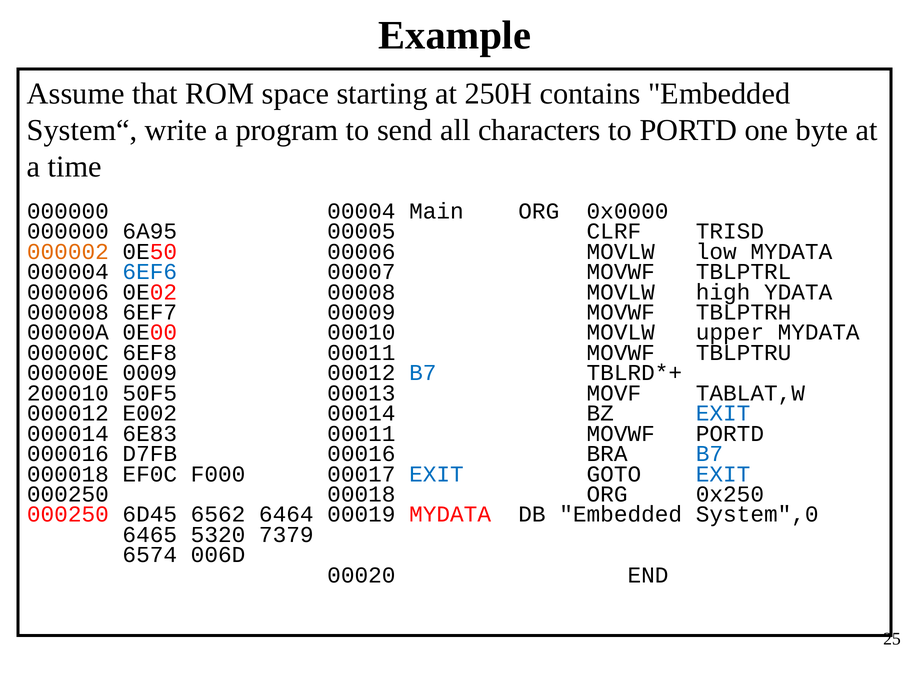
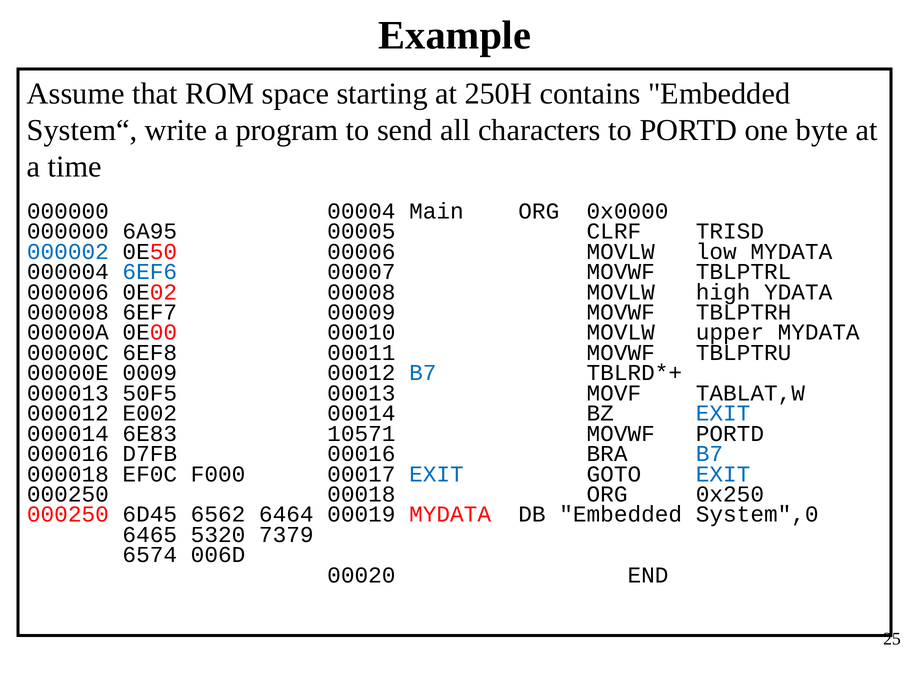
000002 colour: orange -> blue (68, 251)
200010: 200010 -> 000013 (68, 393)
6E83 00011: 00011 -> 10571 (361, 433)
